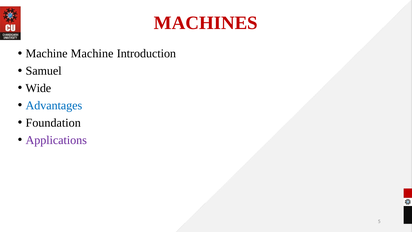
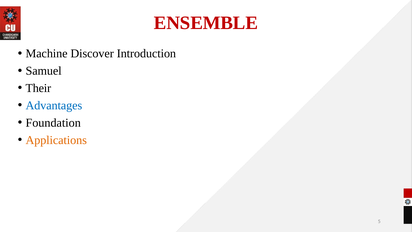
MACHINES: MACHINES -> ENSEMBLE (206, 23)
Machine Machine: Machine -> Discover (92, 54)
Wide: Wide -> Their (38, 88)
Applications colour: purple -> orange (56, 140)
